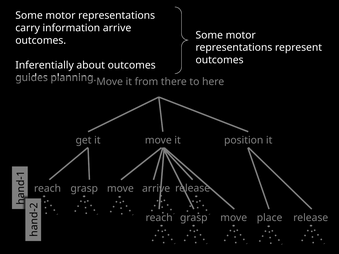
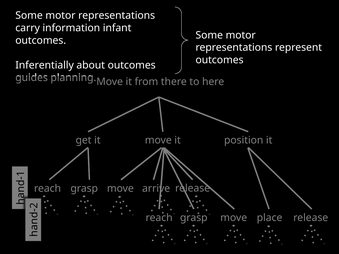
information arrive: arrive -> infant (117, 28)
